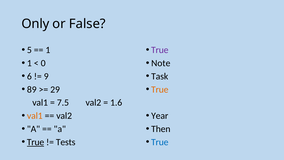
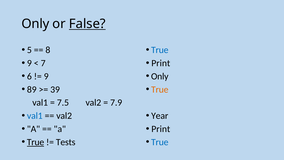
False underline: none -> present (87, 24)
1: 1 -> 8 (48, 50)
True colour: purple -> blue (160, 50)
1: 1 -> 9 (29, 63)
0: 0 -> 7 (43, 63)
Note: Note -> Print (161, 63)
Task: Task -> Only (160, 76)
29: 29 -> 39 (55, 89)
1.6: 1.6 -> 7.9 (116, 102)
val1 colour: orange -> blue (35, 116)
Then: Then -> Print (161, 129)
